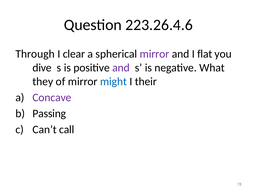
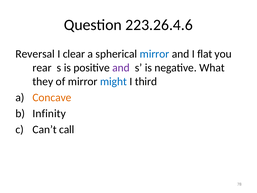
Through: Through -> Reversal (35, 54)
mirror colour: purple -> blue (155, 54)
dive: dive -> rear (42, 68)
their: their -> third (146, 81)
Concave colour: purple -> orange (52, 97)
Passing: Passing -> Infinity (49, 113)
